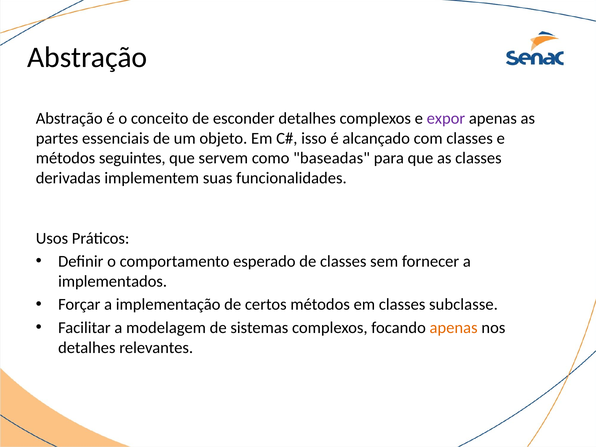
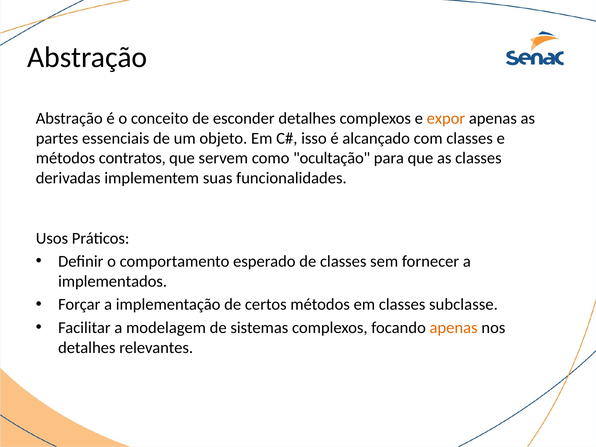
expor colour: purple -> orange (446, 118)
seguintes: seguintes -> contratos (132, 158)
baseadas: baseadas -> ocultação (332, 158)
